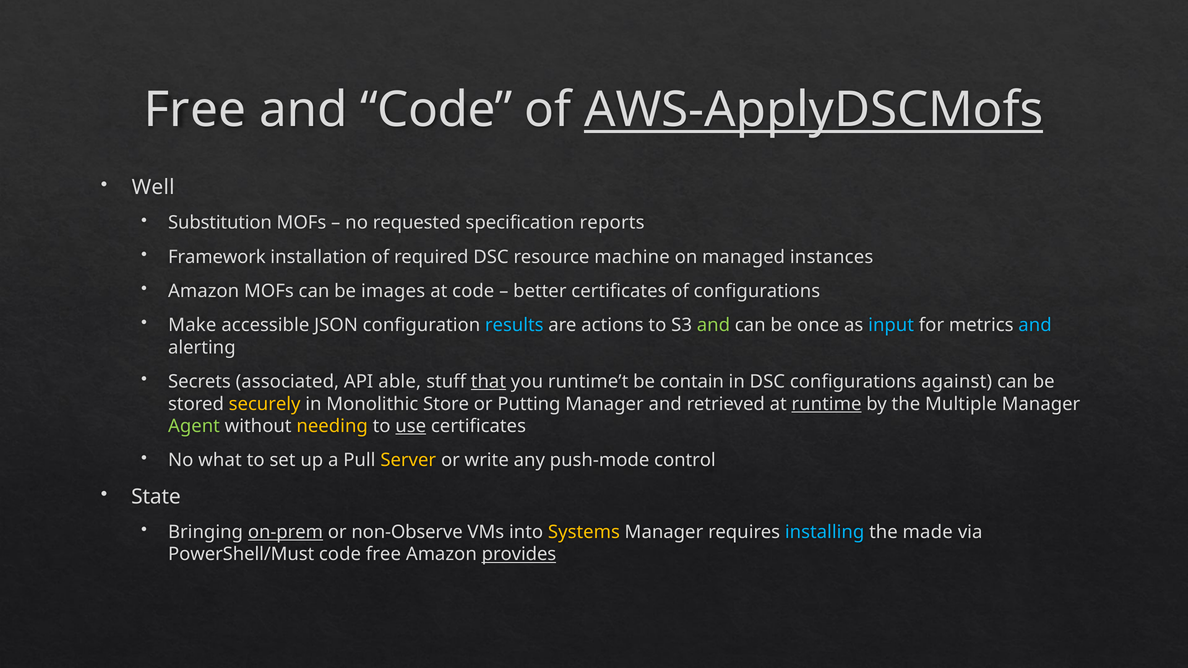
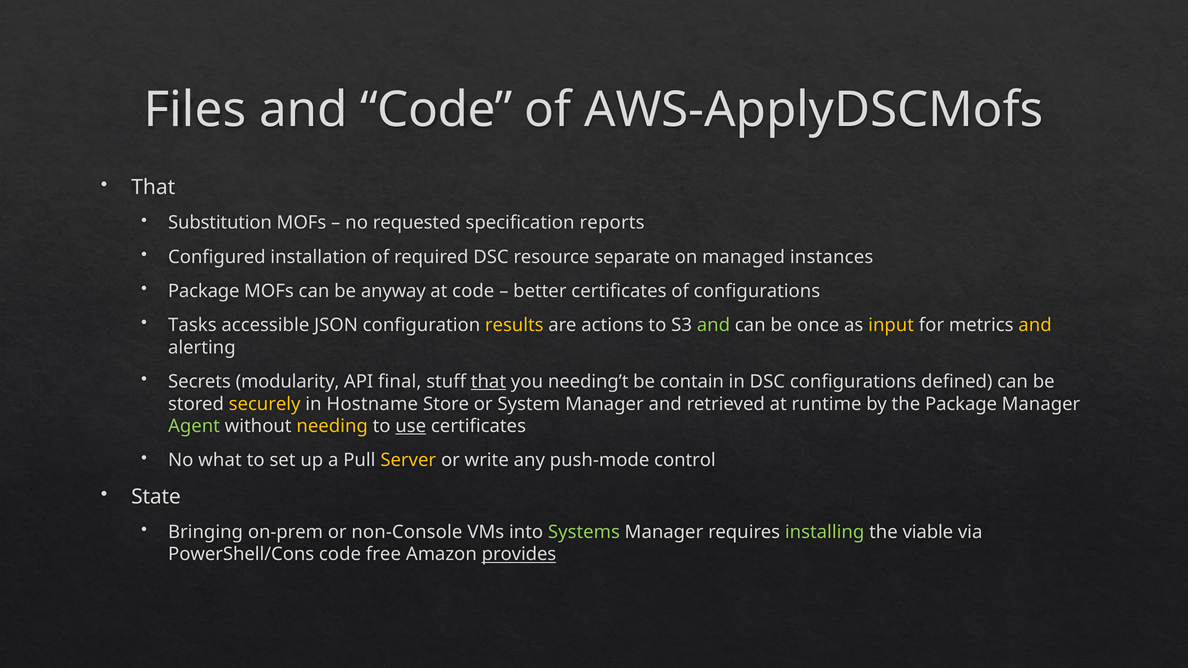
Free: Free -> Files (195, 110)
AWS-ApplyDSCMofs underline: present -> none (814, 110)
Well: Well -> That (153, 187)
Framework: Framework -> Configured (217, 257)
machine: machine -> separate (632, 257)
Amazon: Amazon -> Package (204, 291)
images: images -> anyway (393, 291)
Make: Make -> Tasks (192, 325)
results colour: light blue -> yellow (514, 325)
input colour: light blue -> yellow (891, 325)
and colour: light blue -> yellow (1035, 325)
associated: associated -> modularity (288, 382)
able: able -> final (400, 382)
runtime’t: runtime’t -> needing’t (588, 382)
against: against -> defined (957, 382)
Monolithic: Monolithic -> Hostname (372, 404)
Putting: Putting -> System (529, 404)
runtime underline: present -> none (827, 404)
the Multiple: Multiple -> Package (961, 404)
on-prem underline: present -> none (285, 532)
non-Observe: non-Observe -> non-Console (407, 532)
Systems colour: yellow -> light green (584, 532)
installing colour: light blue -> light green (825, 532)
made: made -> viable (928, 532)
PowerShell/Must: PowerShell/Must -> PowerShell/Cons (241, 555)
